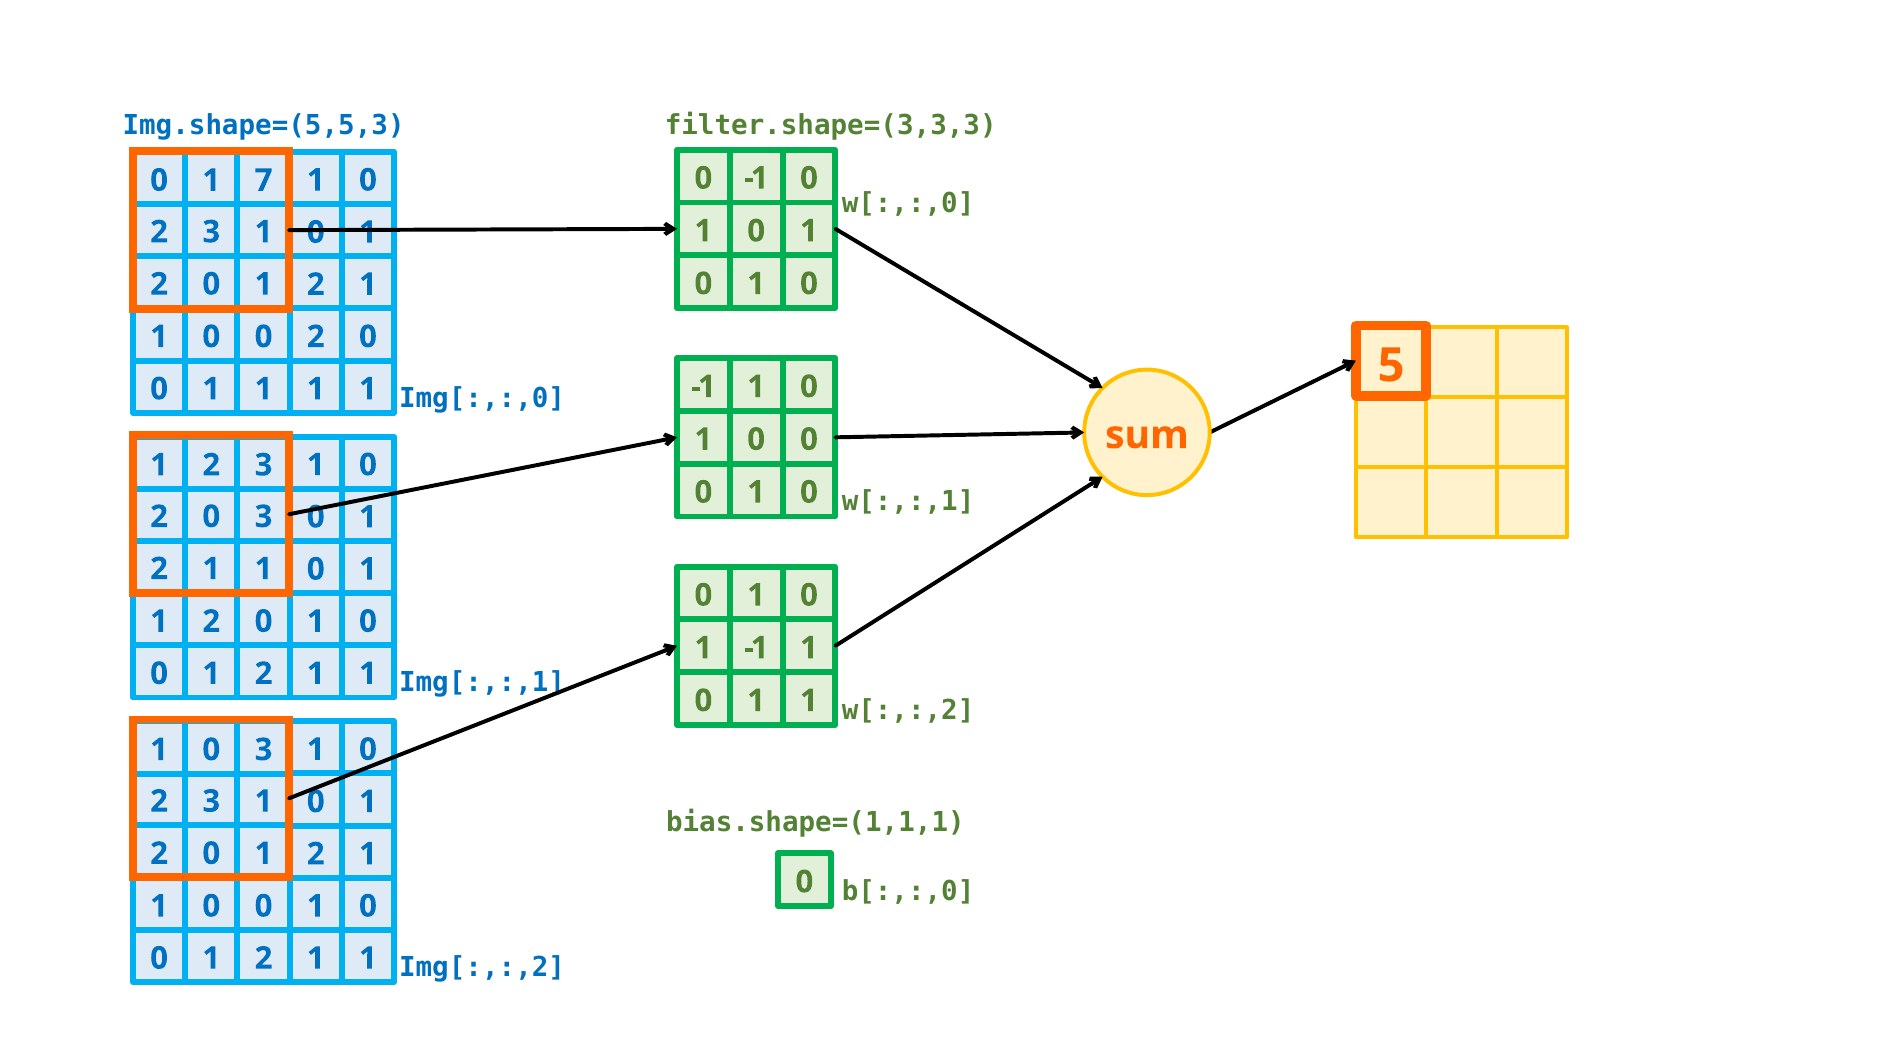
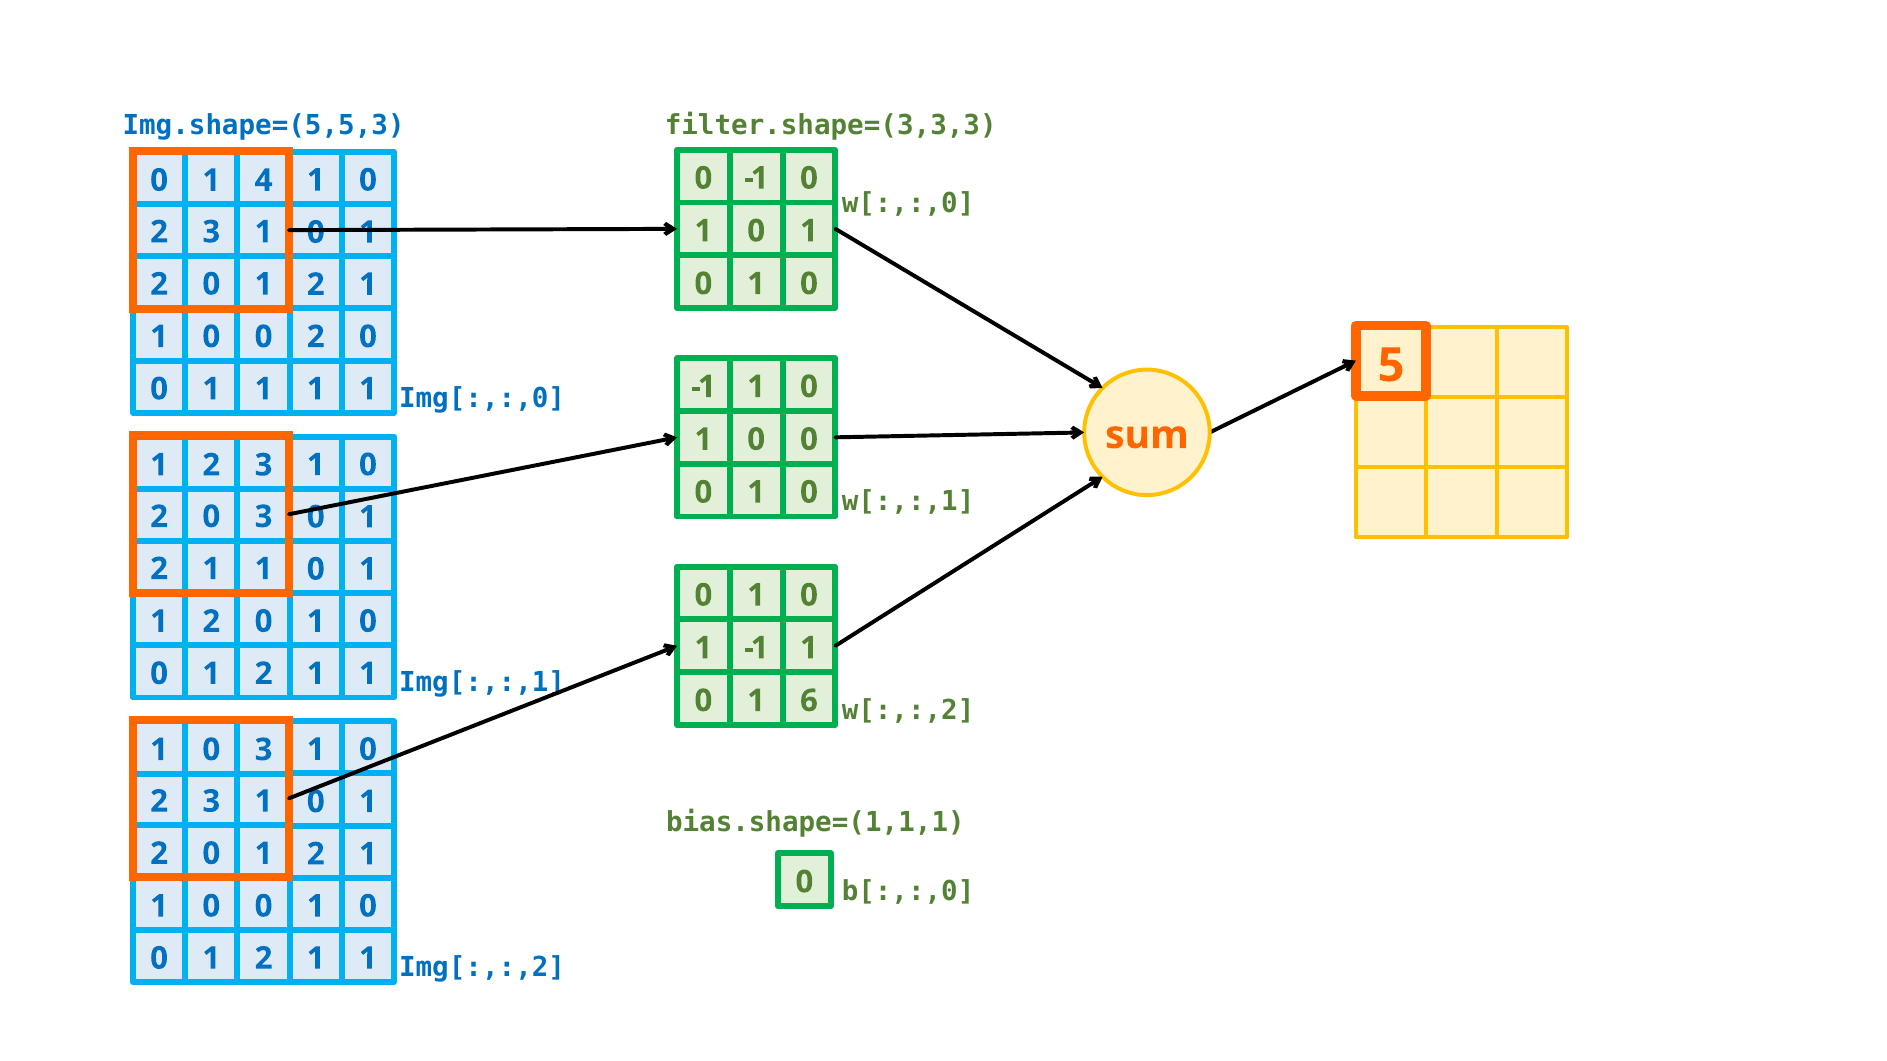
7: 7 -> 4 (264, 180)
1: 1 -> 6 (809, 701)
